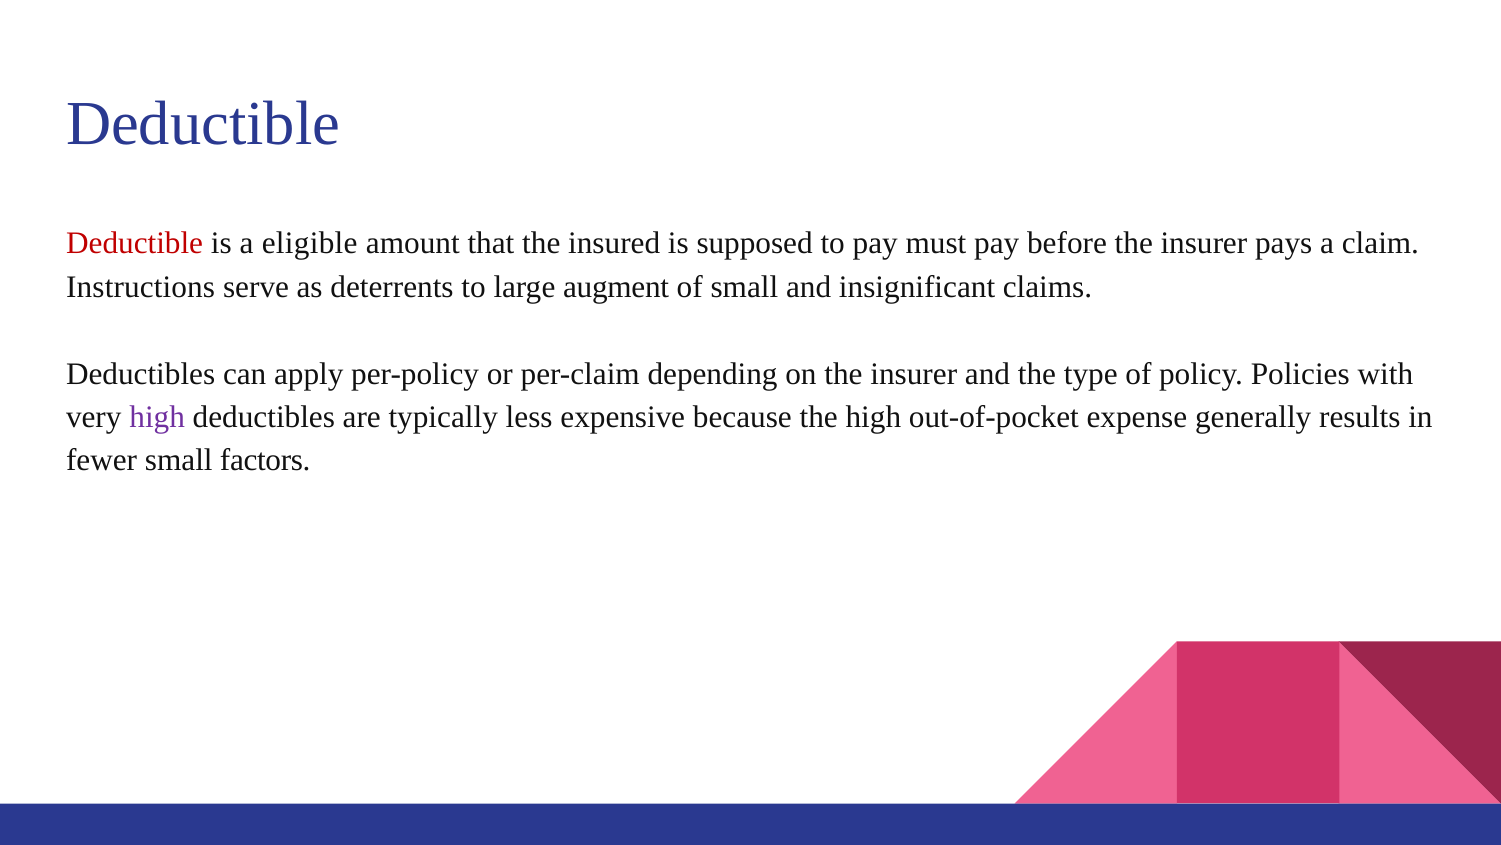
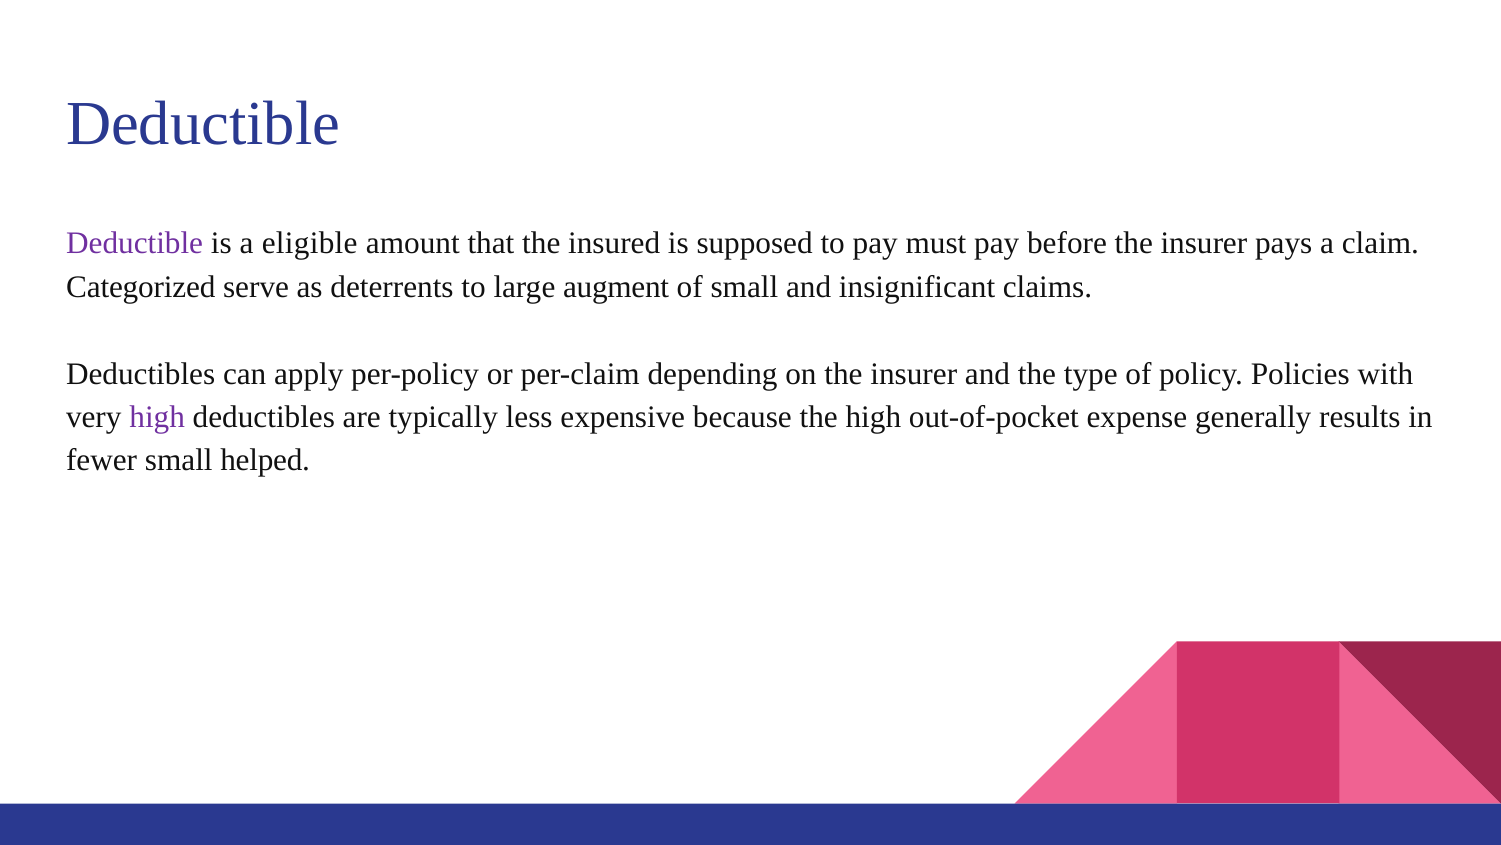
Deductible colour: red -> purple (135, 243)
Instructions: Instructions -> Categorized (141, 287)
factors: factors -> helped (265, 460)
